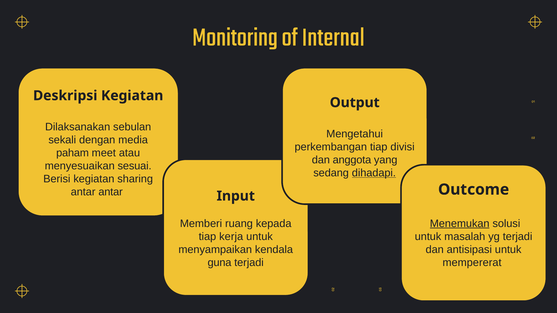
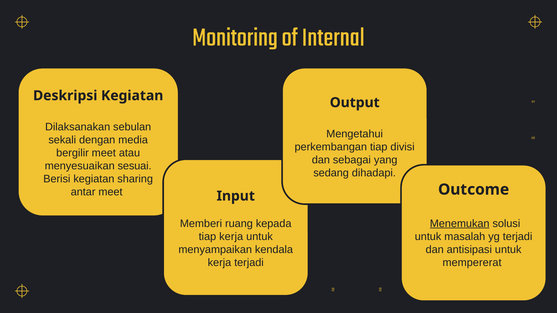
paham: paham -> bergilir (73, 153)
anggota: anggota -> sebagai (352, 160)
dihadapi underline: present -> none (374, 173)
antar antar: antar -> meet (111, 192)
guna: guna -> kerja (219, 263)
